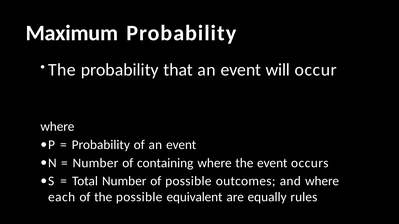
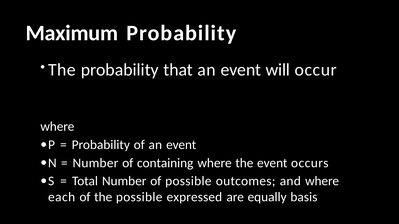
equivalent: equivalent -> expressed (194, 197)
rules: rules -> basis (304, 197)
